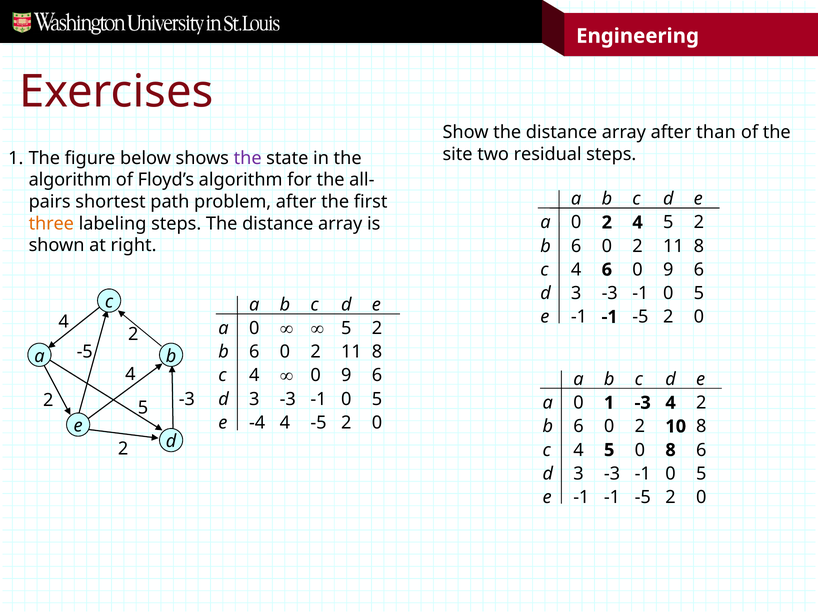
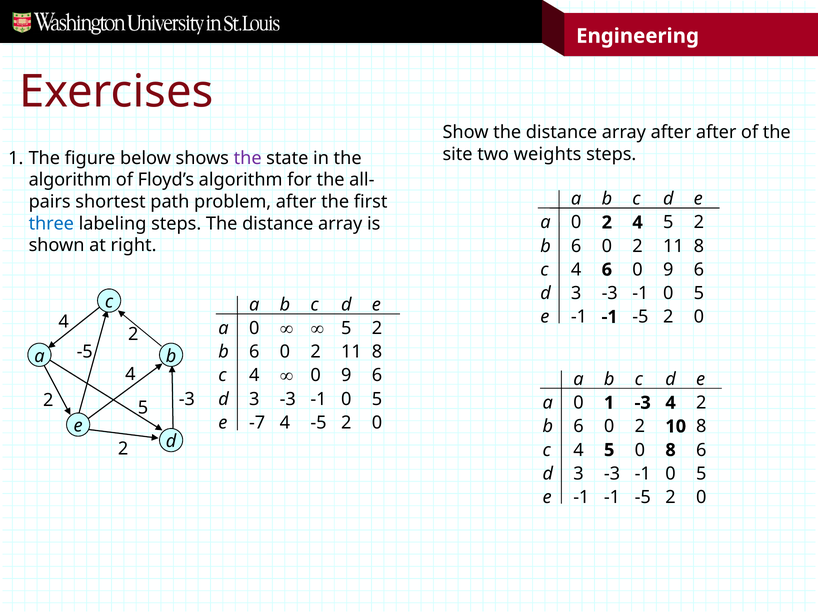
after than: than -> after (716, 132)
residual: residual -> weights (548, 154)
three colour: orange -> blue (51, 223)
-4: -4 -> -7 (257, 422)
